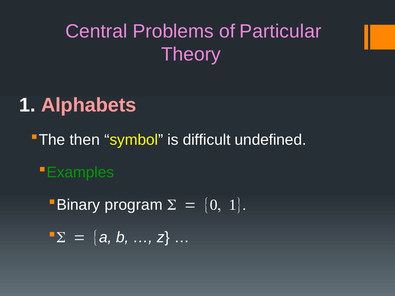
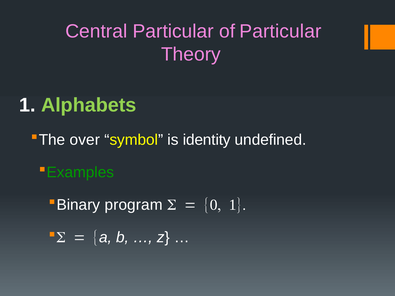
Central Problems: Problems -> Particular (173, 31)
Alphabets colour: pink -> light green (89, 105)
then: then -> over (85, 140)
difficult: difficult -> identity (207, 140)
